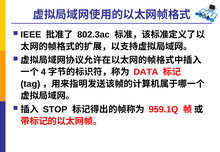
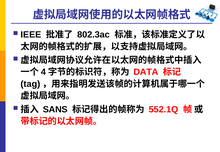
STOP: STOP -> SANS (55, 110)
959.1Q: 959.1Q -> 552.1Q (163, 110)
